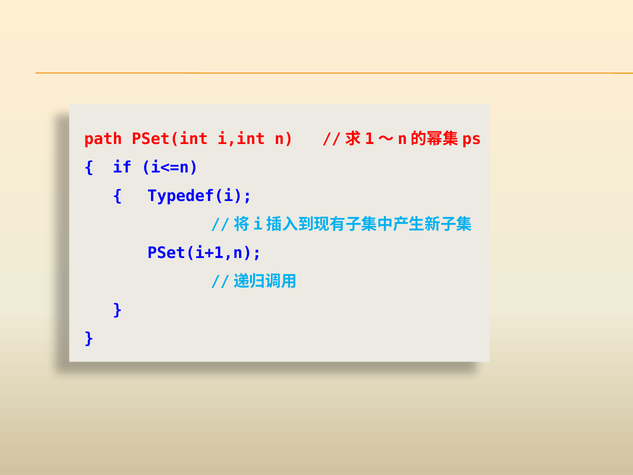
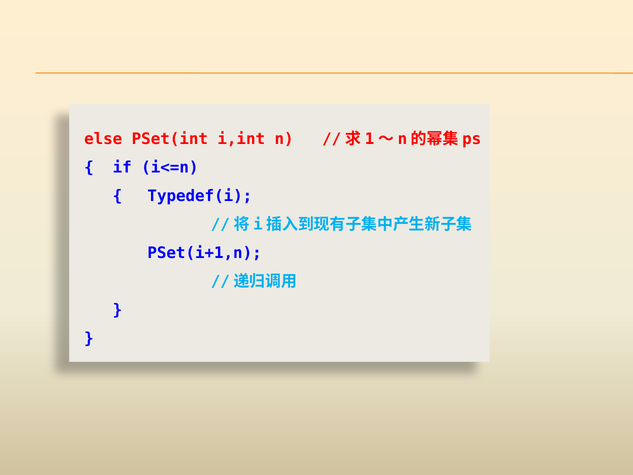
path: path -> else (103, 139)
